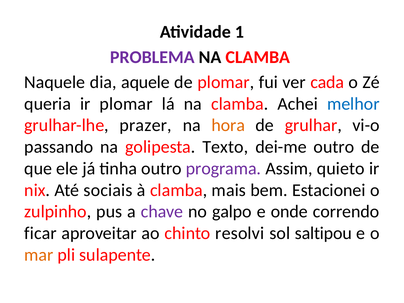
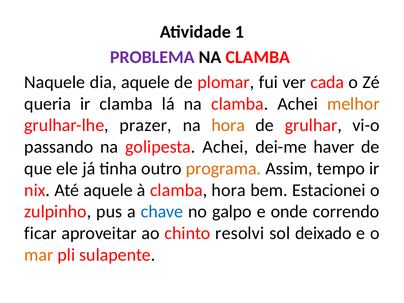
ir plomar: plomar -> clamba (126, 104)
melhor colour: blue -> orange (353, 104)
golipesta Texto: Texto -> Achei (225, 147)
dei-me outro: outro -> haver (334, 147)
programa colour: purple -> orange (223, 169)
quieto: quieto -> tempo (341, 169)
Até sociais: sociais -> aquele (108, 190)
clamba mais: mais -> hora (229, 190)
chave colour: purple -> blue (162, 212)
saltipou: saltipou -> deixado (323, 233)
